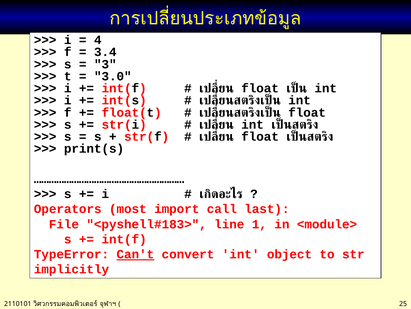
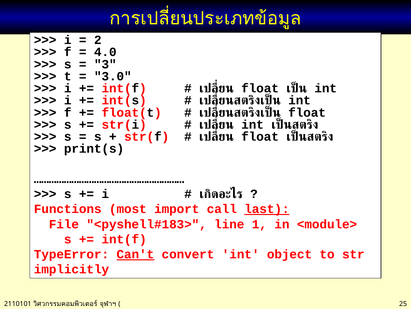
4: 4 -> 2 (98, 40)
3.4: 3.4 -> 4.0 (105, 52)
Operators: Operators -> Functions (68, 209)
last underline: none -> present (267, 209)
